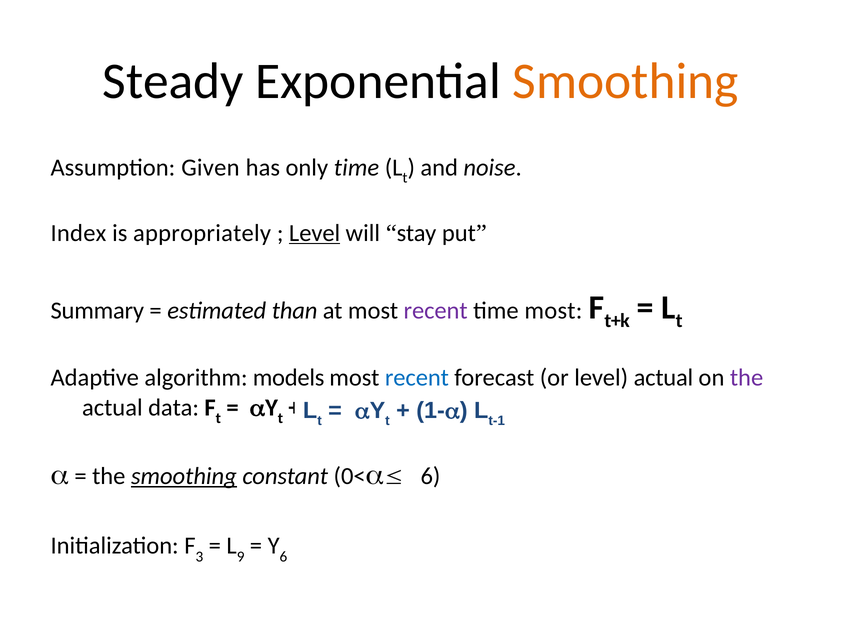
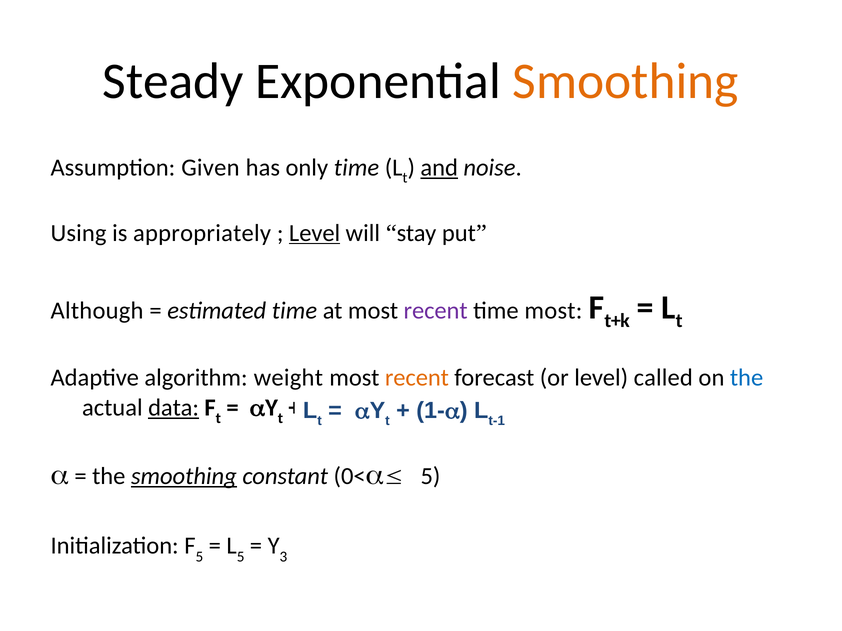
and underline: none -> present (439, 168)
Index: Index -> Using (79, 233)
Summary: Summary -> Although (97, 311)
estimated than: than -> time (294, 311)
models: models -> weight (288, 378)
recent colour: blue -> orange (417, 378)
level actual: actual -> called (663, 378)
the colour: purple -> blue (747, 378)
data underline: none -> present (174, 408)
6: 6 -> 5 (431, 476)
3: 3 -> 5 (199, 557)
9: 9 -> 5 (241, 557)
6: 6 -> 3 (283, 557)
